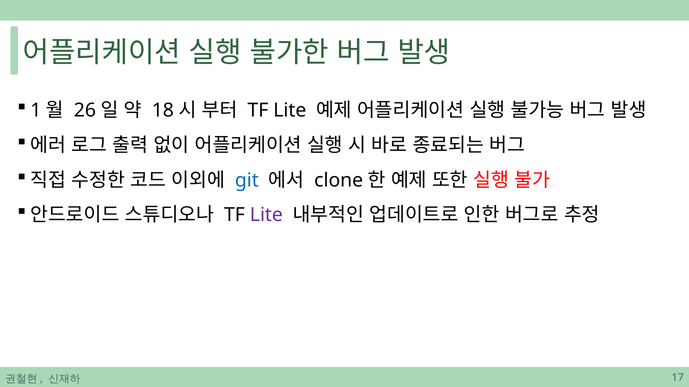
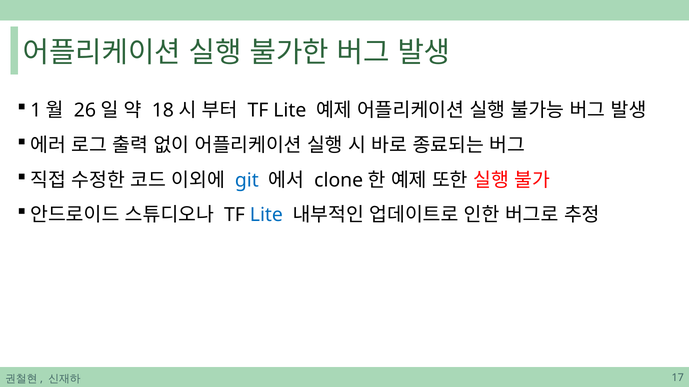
Lite colour: purple -> blue (266, 215)
